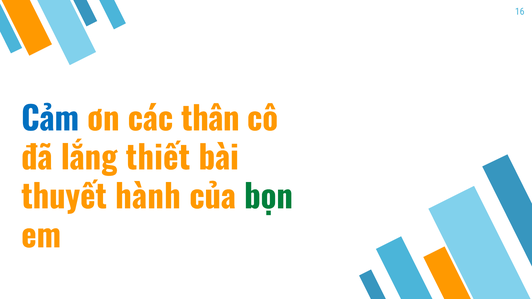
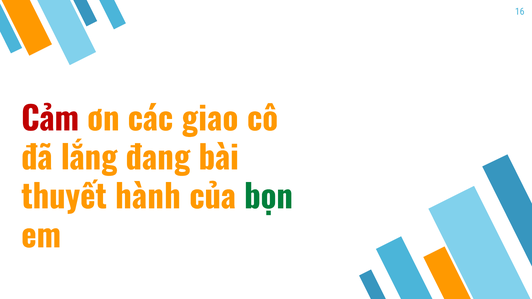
Cảm colour: blue -> red (50, 120)
thân: thân -> giao (210, 120)
thiết: thiết -> đang (158, 159)
